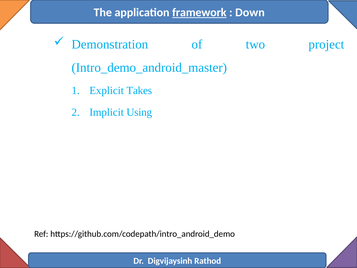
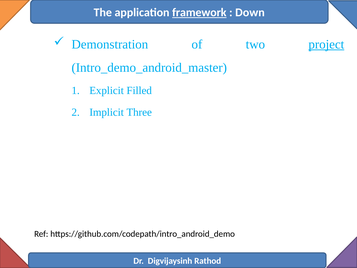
project underline: none -> present (326, 44)
Takes: Takes -> Filled (139, 90)
Using: Using -> Three (139, 112)
